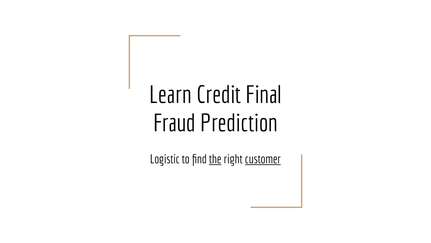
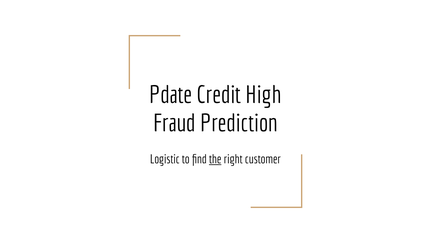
Learn: Learn -> Pdate (171, 95)
Final: Final -> High (264, 95)
customer underline: present -> none (263, 159)
